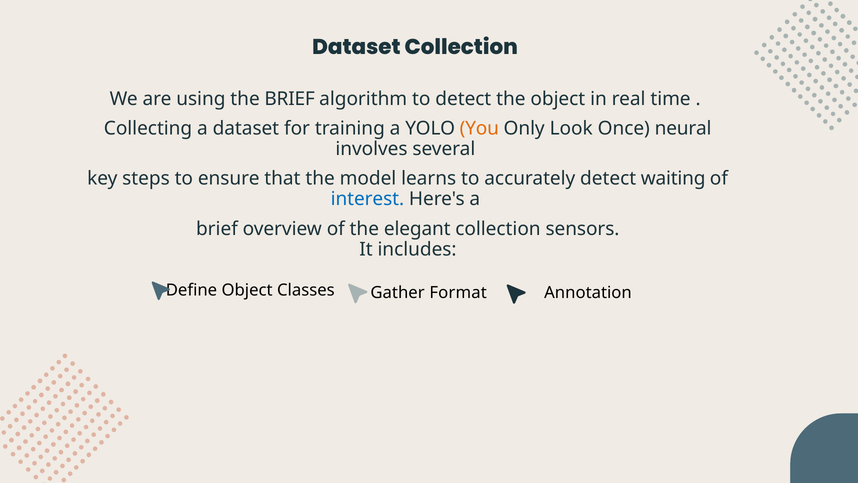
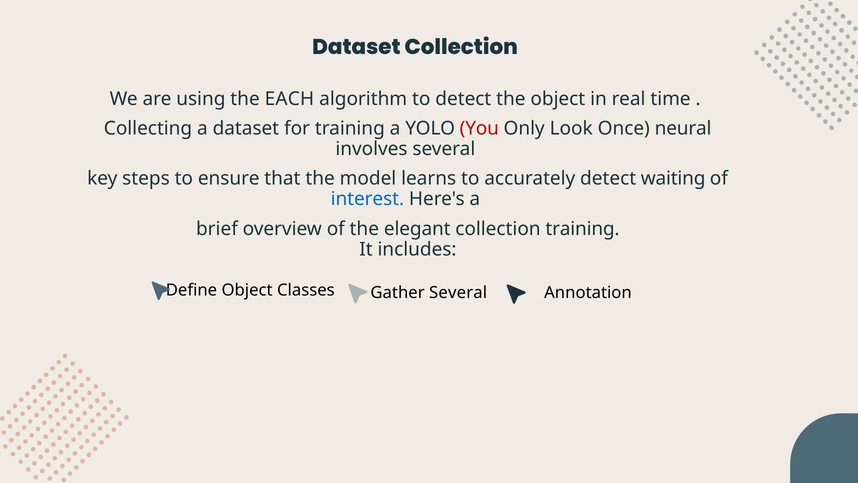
the BRIEF: BRIEF -> EACH (289, 99)
You colour: orange -> red (479, 128)
collection sensors: sensors -> training (583, 229)
Gather Format: Format -> Several (458, 292)
